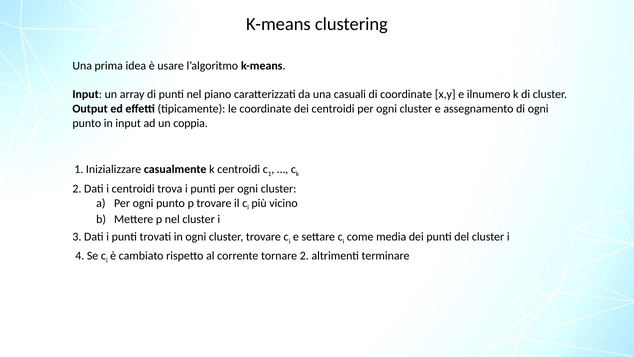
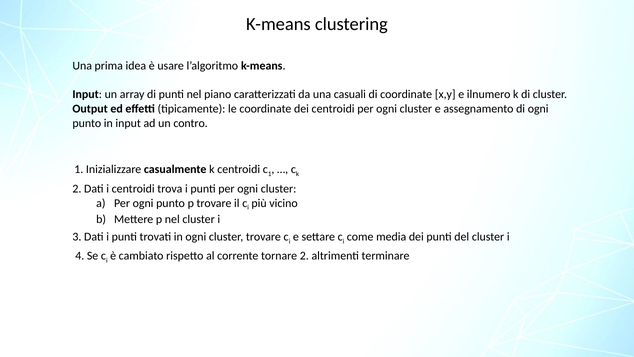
coppia: coppia -> contro (191, 123)
